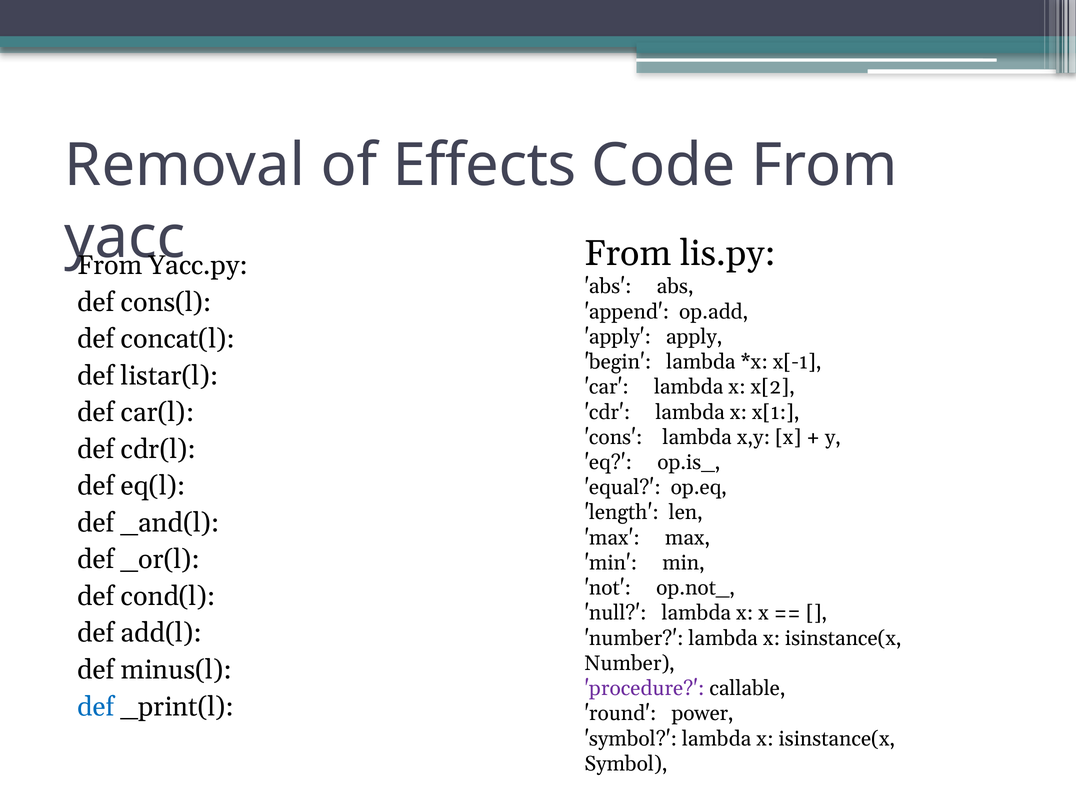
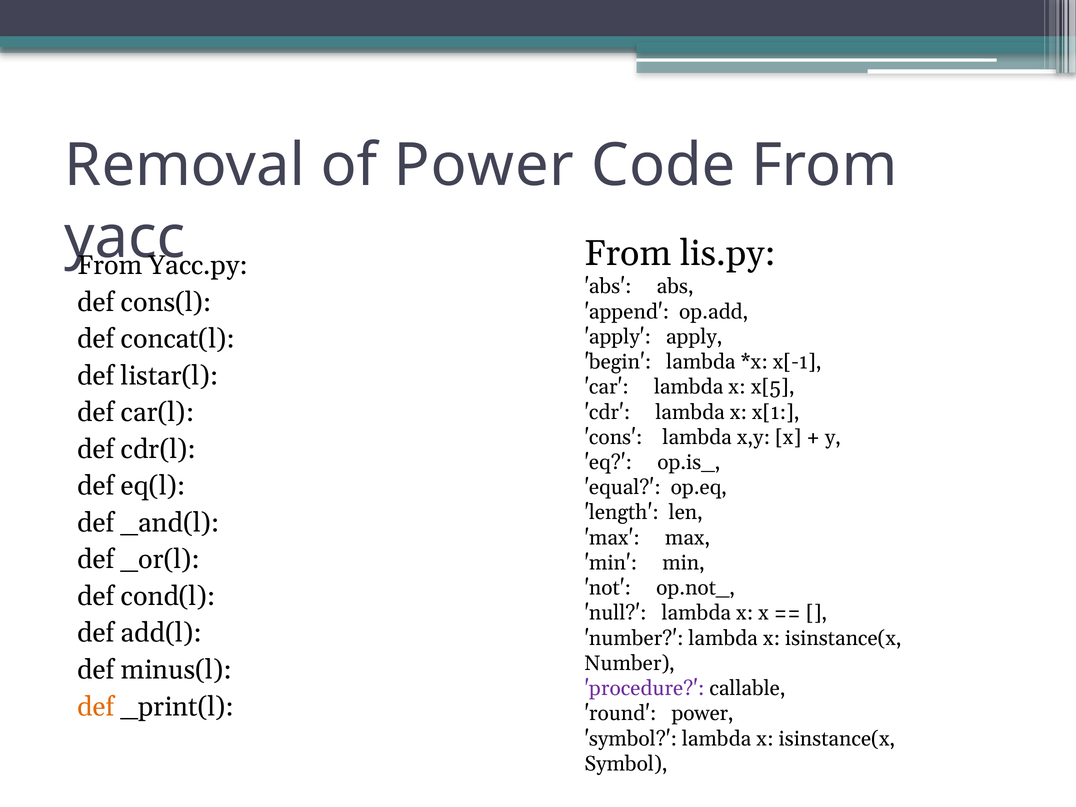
of Effects: Effects -> Power (484, 166)
x[2: x[2 -> x[5 (773, 387)
def colour: blue -> orange (96, 707)
